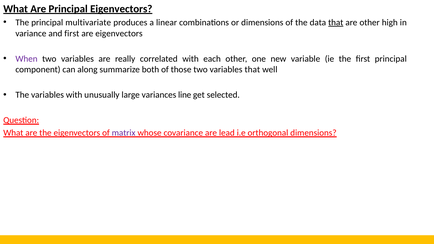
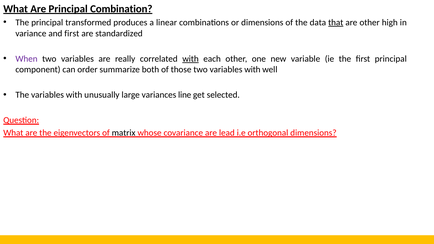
Principal Eigenvectors: Eigenvectors -> Combination (121, 9)
multivariate: multivariate -> transformed (88, 23)
are eigenvectors: eigenvectors -> standardized (119, 33)
with underline: none -> present (191, 59)
along: along -> order (87, 70)
two variables that: that -> with (252, 70)
matrix colour: purple -> black (124, 133)
